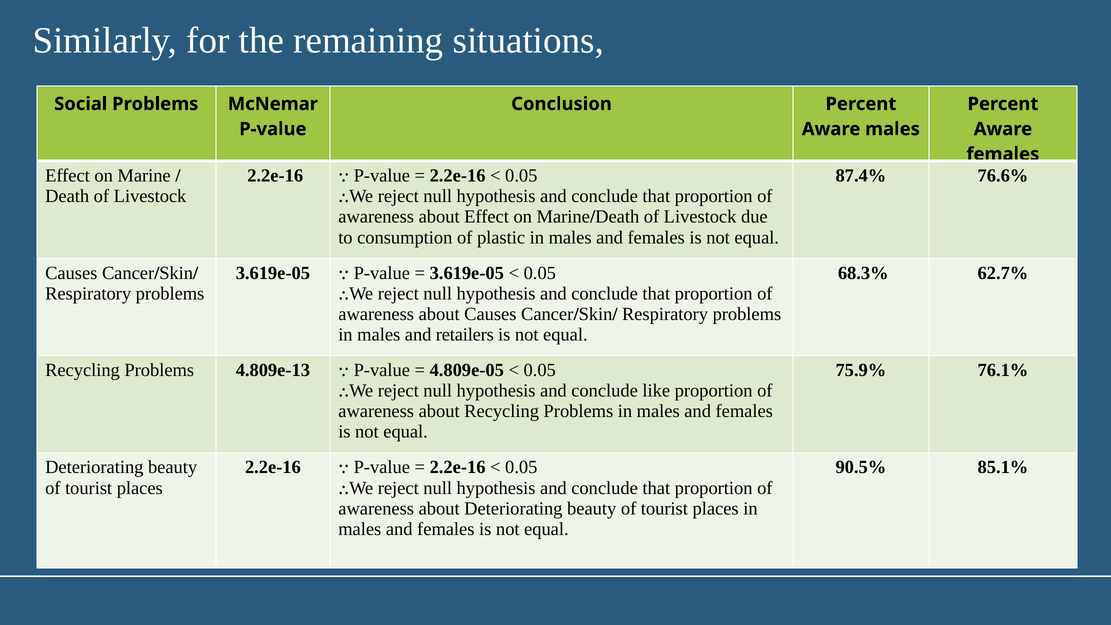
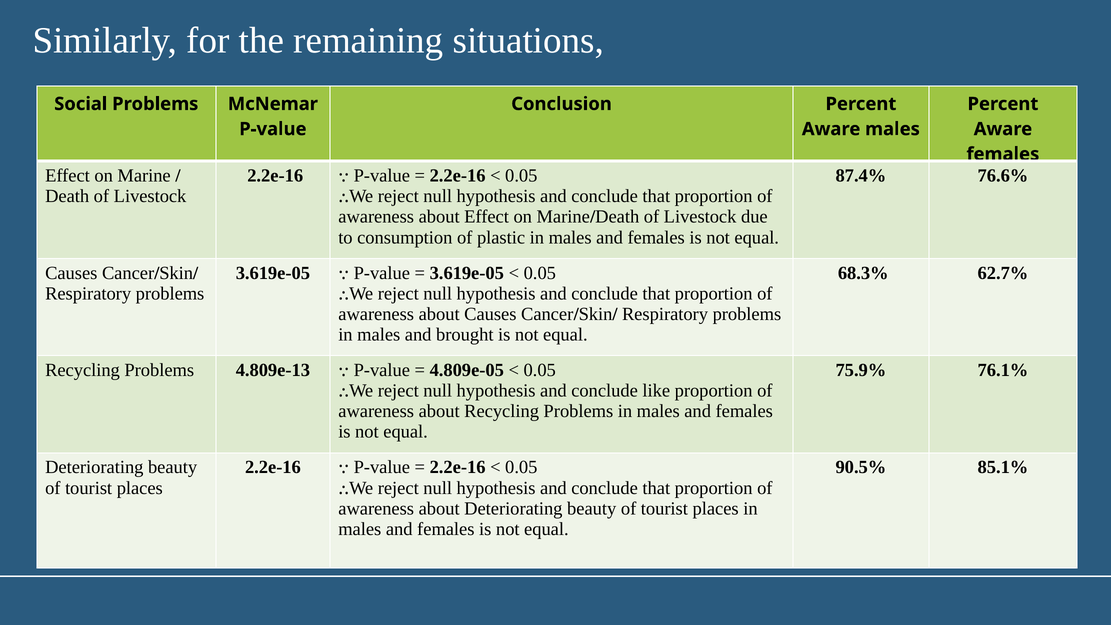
retailers: retailers -> brought (465, 335)
